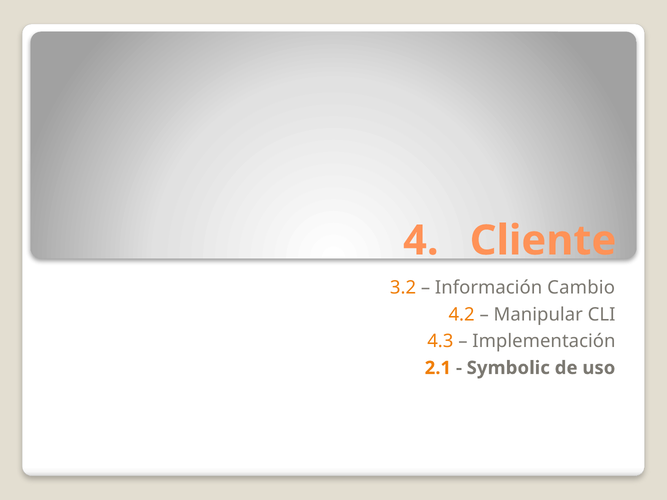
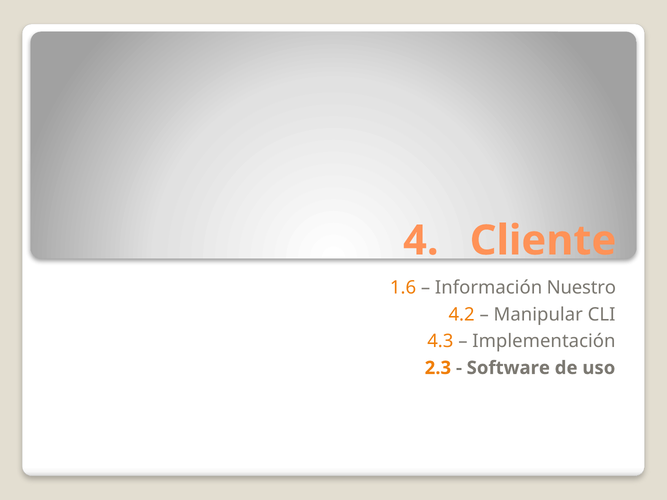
3.2: 3.2 -> 1.6 (403, 288)
Cambio: Cambio -> Nuestro (581, 288)
2.1: 2.1 -> 2.3 (438, 368)
Symbolic: Symbolic -> Software (508, 368)
